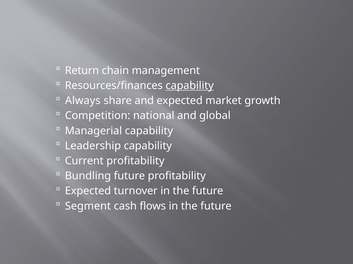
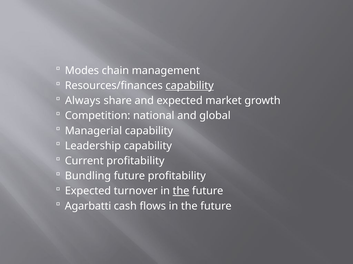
Return: Return -> Modes (82, 71)
the underline: none -> present (181, 191)
Segment: Segment -> Agarbatti (88, 207)
